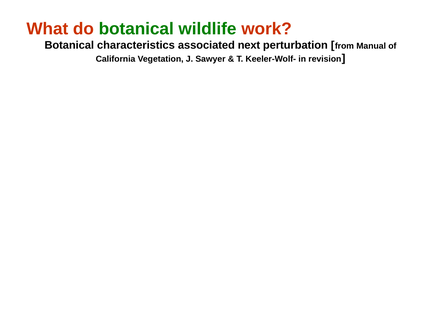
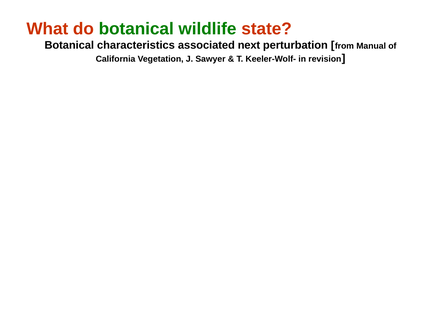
work: work -> state (267, 29)
